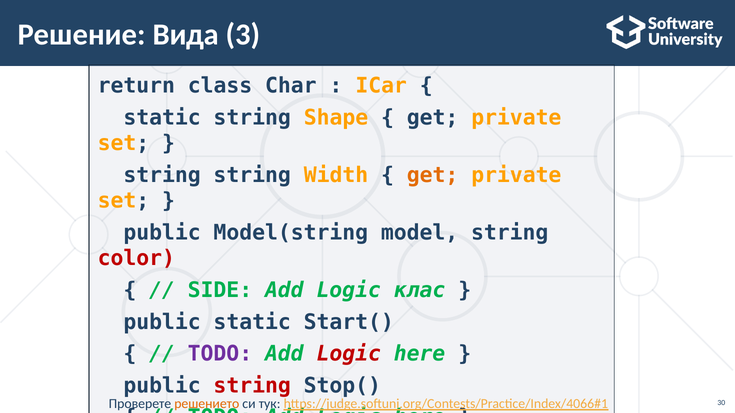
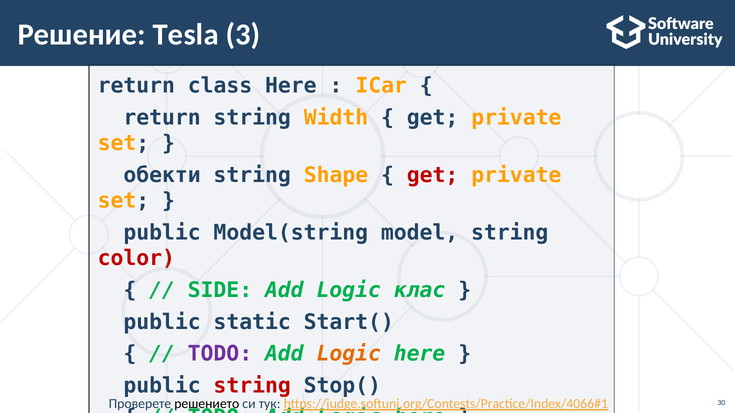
Вида: Вида -> Tesla (186, 35)
class Char: Char -> Here (291, 86)
static: static -> return (162, 118)
Shape: Shape -> Width (336, 118)
string: string -> обекти (162, 175)
Width: Width -> Shape (336, 175)
get colour: orange -> red (433, 175)
Logic colour: red -> orange (349, 354)
решението colour: orange -> black (207, 404)
